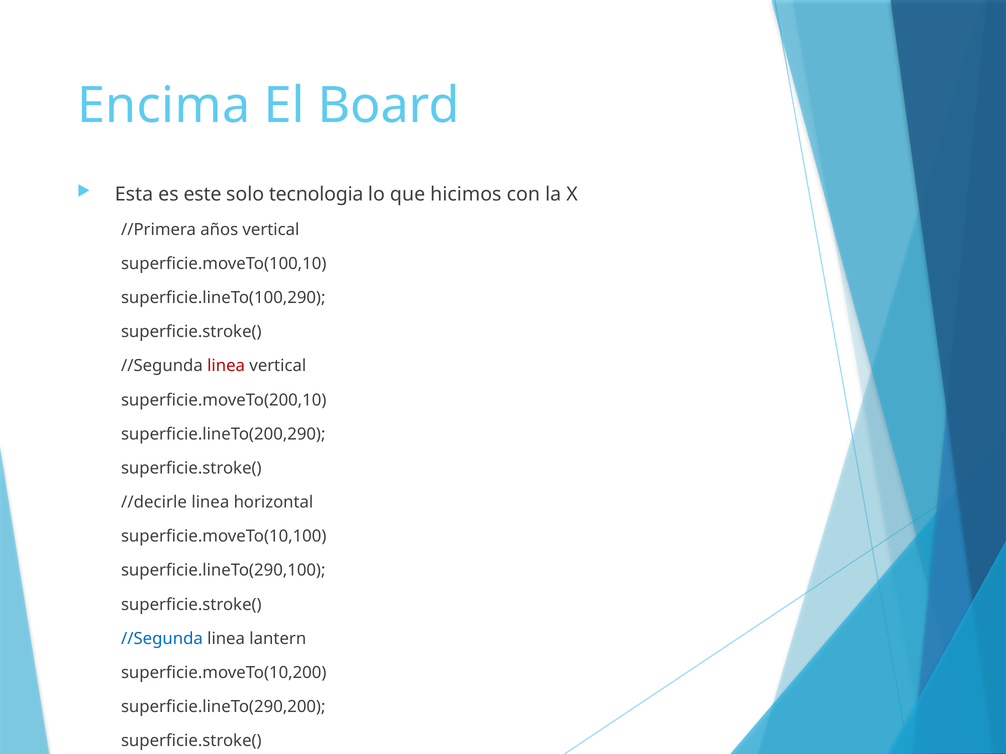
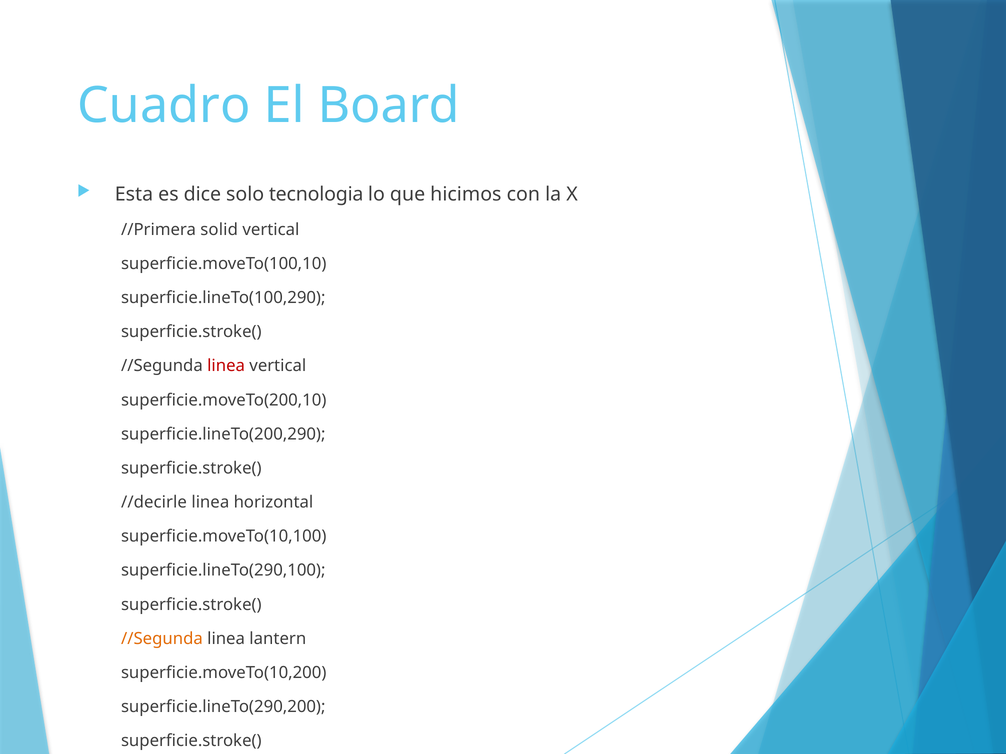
Encima: Encima -> Cuadro (164, 106)
este: este -> dice (202, 194)
años: años -> solid (219, 230)
//Segunda colour: blue -> orange (162, 639)
